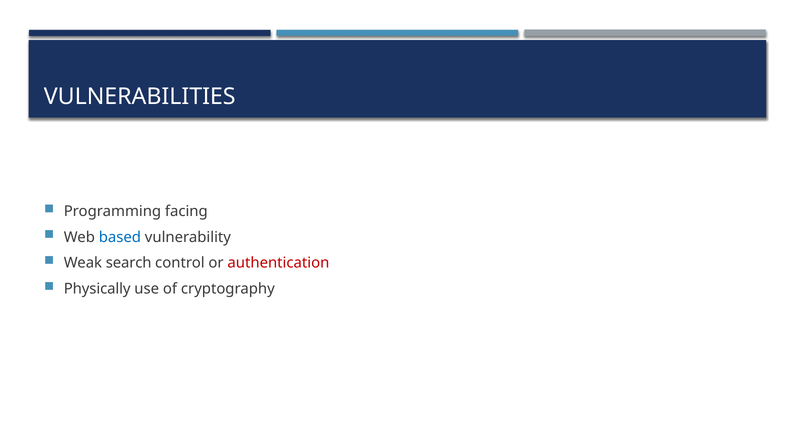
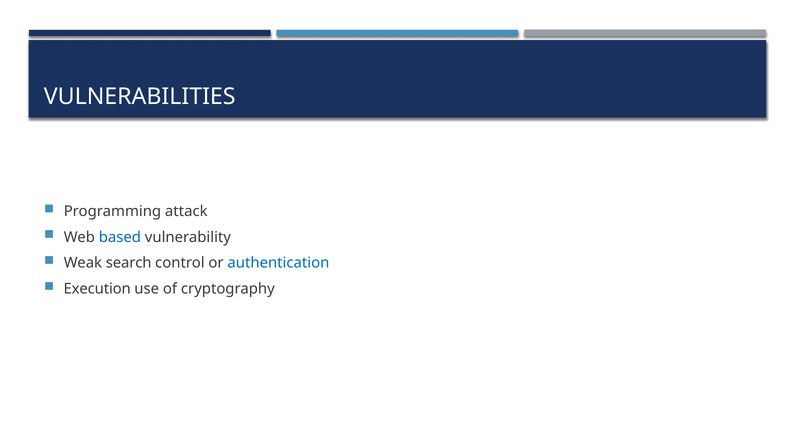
facing: facing -> attack (186, 211)
authentication colour: red -> blue (278, 263)
Physically: Physically -> Execution (97, 289)
